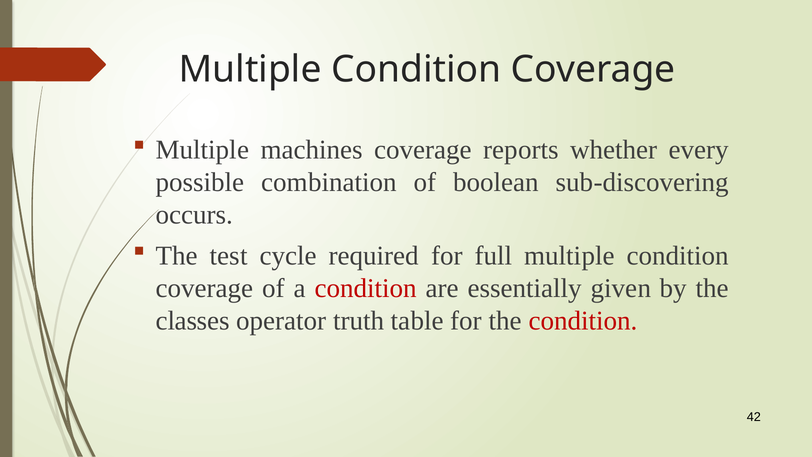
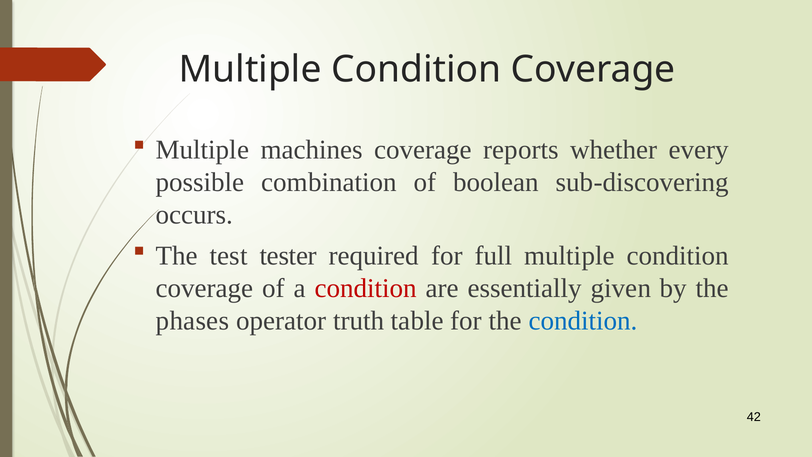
cycle: cycle -> tester (288, 256)
classes: classes -> phases (192, 321)
condition colour: red -> blue (583, 321)
